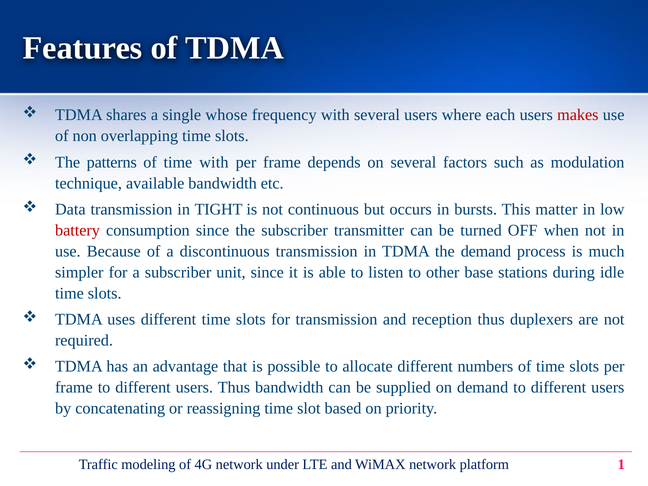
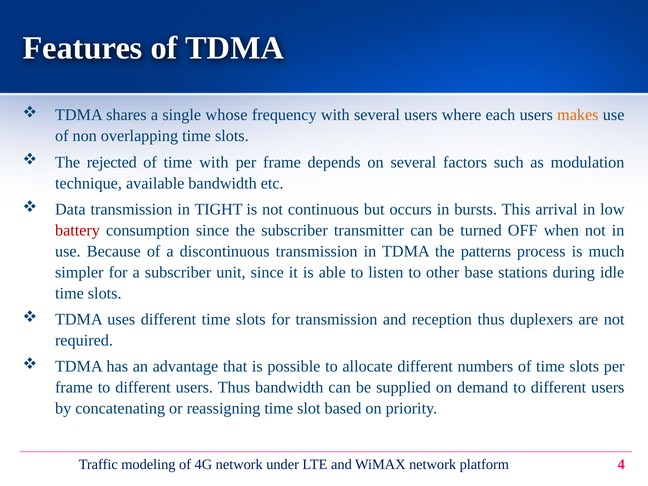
makes colour: red -> orange (578, 115)
patterns: patterns -> rejected (112, 162)
matter: matter -> arrival (557, 209)
the demand: demand -> patterns (486, 251)
1: 1 -> 4 (621, 464)
